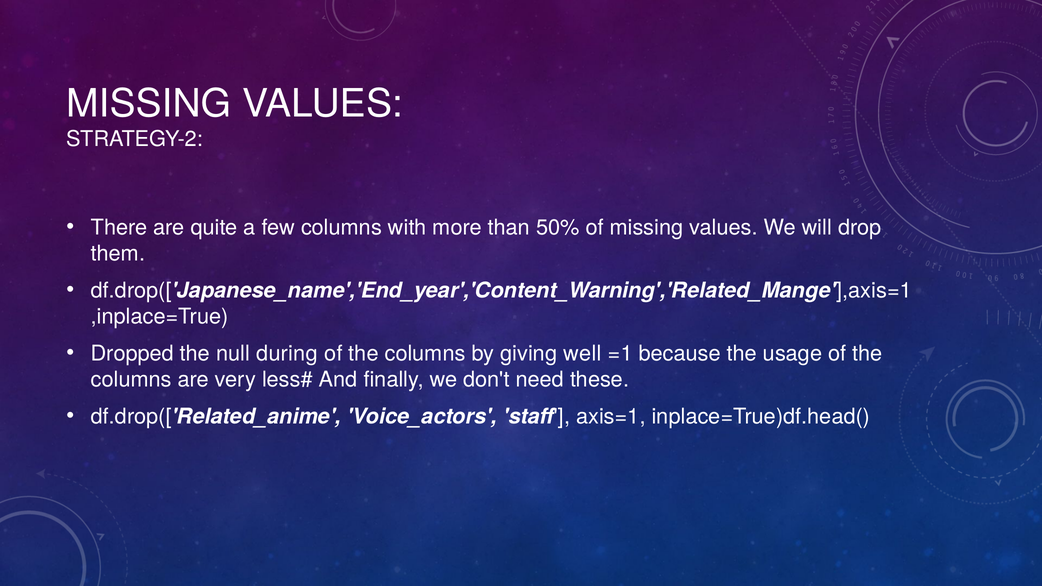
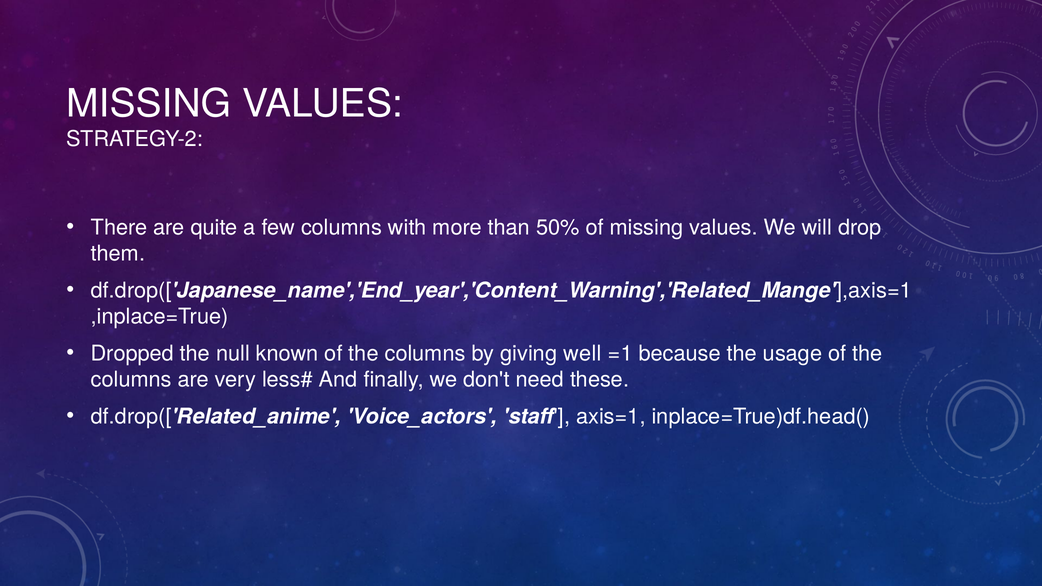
during: during -> known (287, 354)
